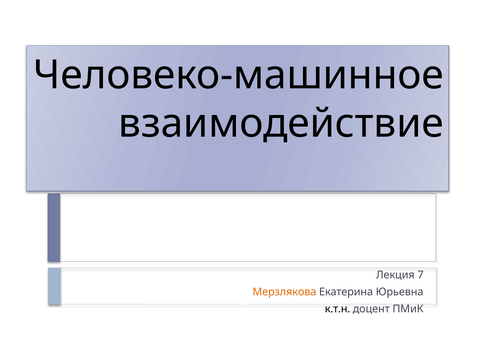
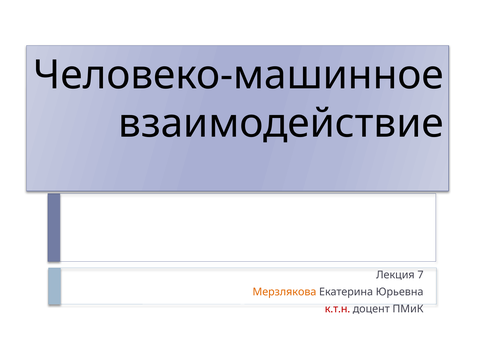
к.т.н colour: black -> red (338, 309)
